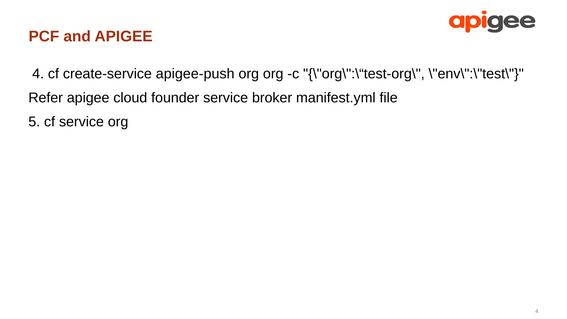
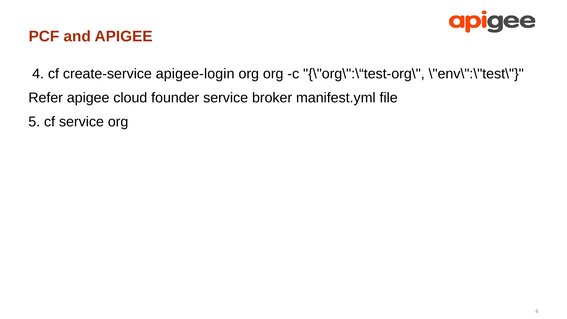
apigee-push: apigee-push -> apigee-login (195, 74)
